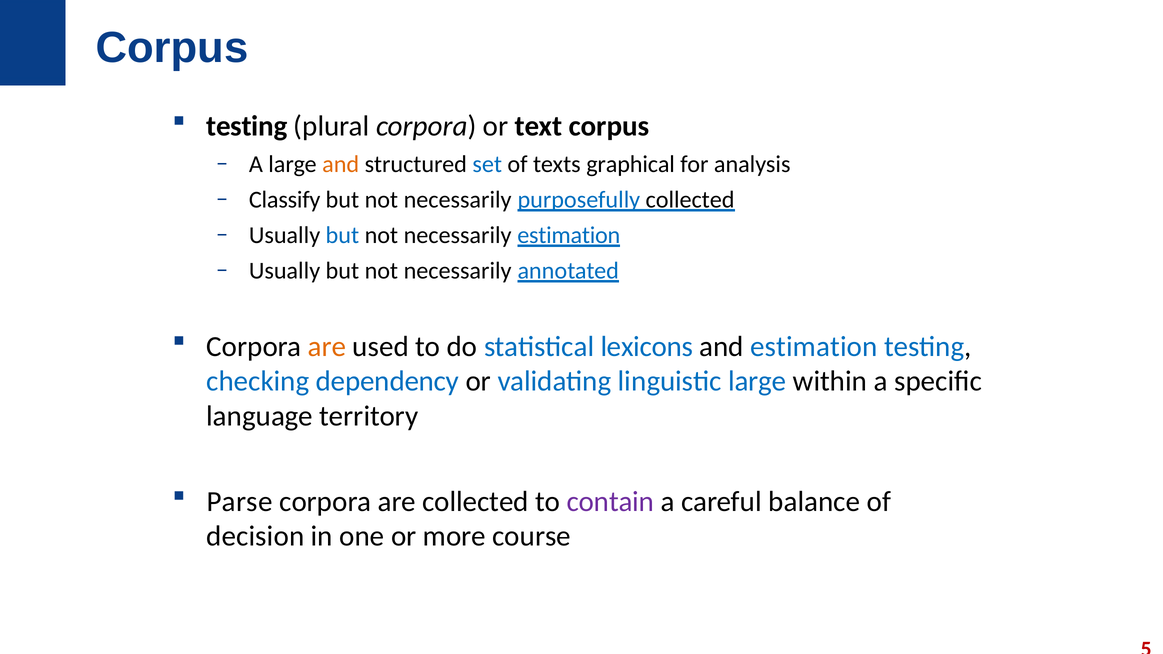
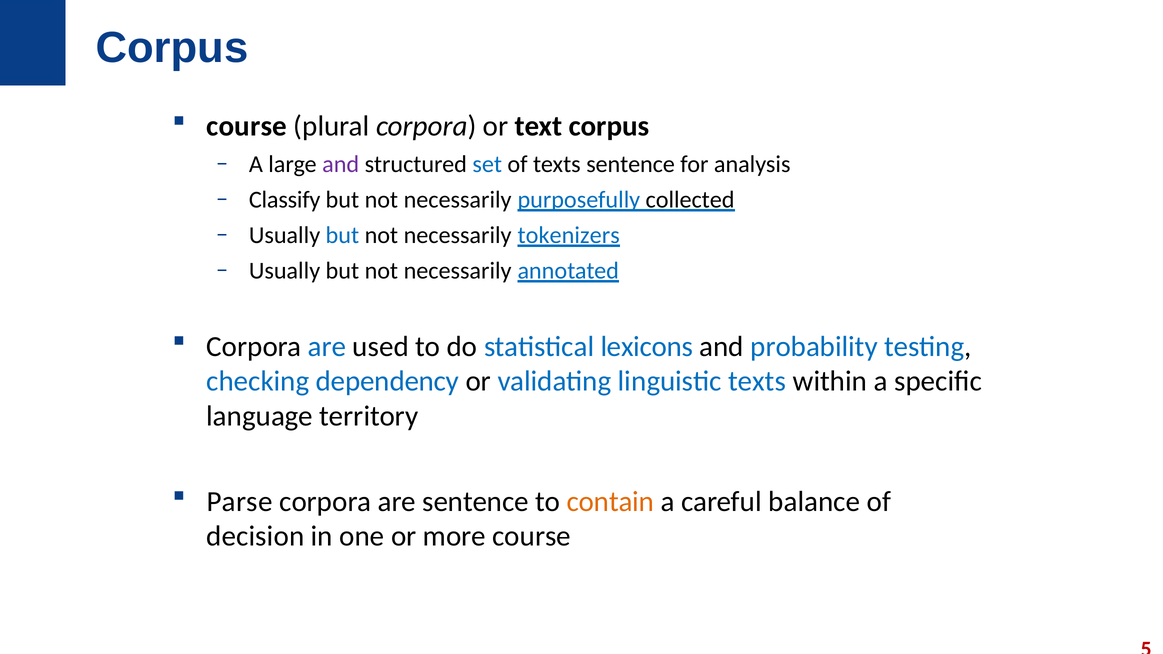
testing: testing -> course (247, 126)
and colour: orange -> purple (341, 164)
texts graphical: graphical -> sentence (631, 164)
necessarily estimation: estimation -> tokenizers (569, 235)
are colour: orange -> blue (327, 347)
and estimation: estimation -> probability (814, 347)
linguistic large: large -> texts (757, 381)
are collected: collected -> sentence (476, 502)
contain colour: purple -> orange (610, 502)
